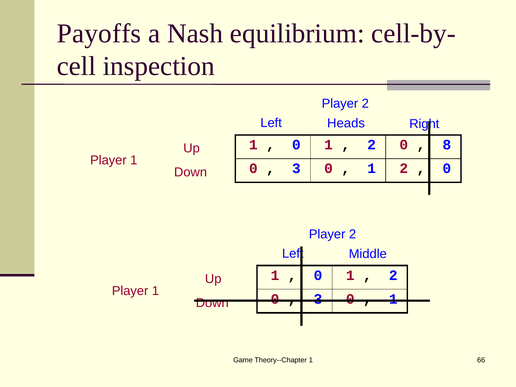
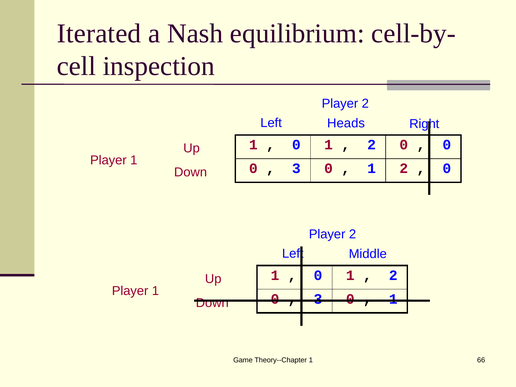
Payoffs: Payoffs -> Iterated (99, 33)
8: 8 -> 0 (447, 145)
